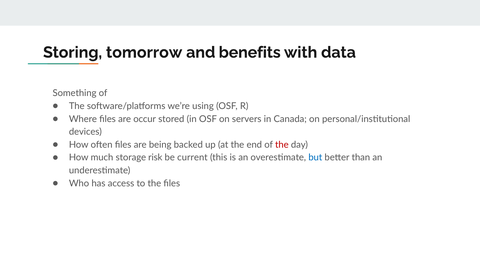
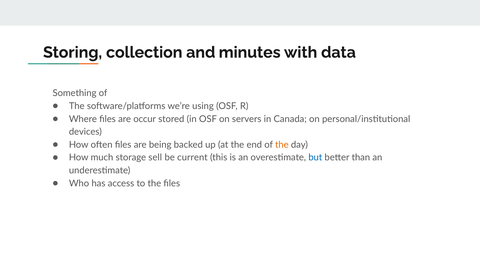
tomorrow: tomorrow -> collection (144, 52)
benefits: benefits -> minutes (250, 52)
the colour: red -> orange (282, 145)
risk: risk -> sell (155, 158)
